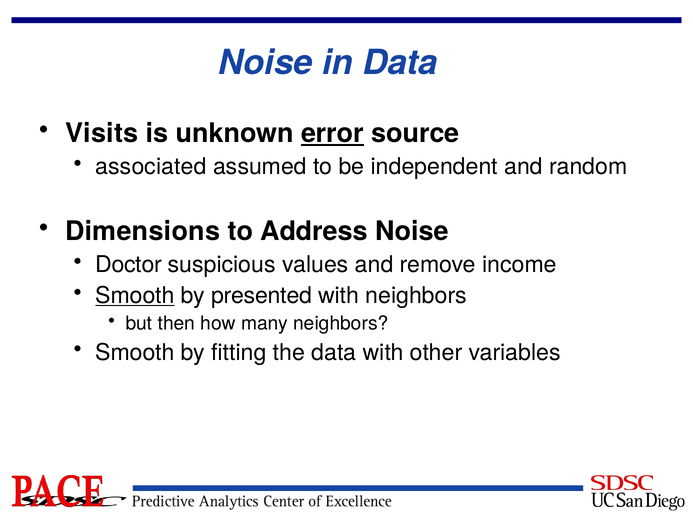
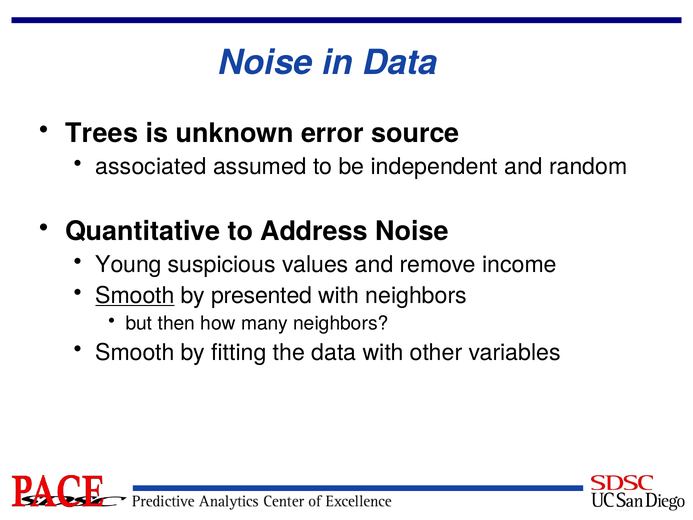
Visits: Visits -> Trees (102, 133)
error underline: present -> none (332, 133)
Dimensions: Dimensions -> Quantitative (143, 231)
Doctor: Doctor -> Young (128, 265)
